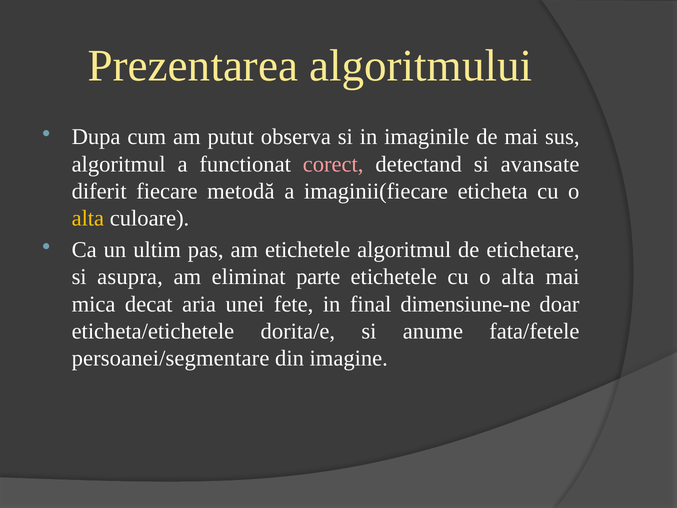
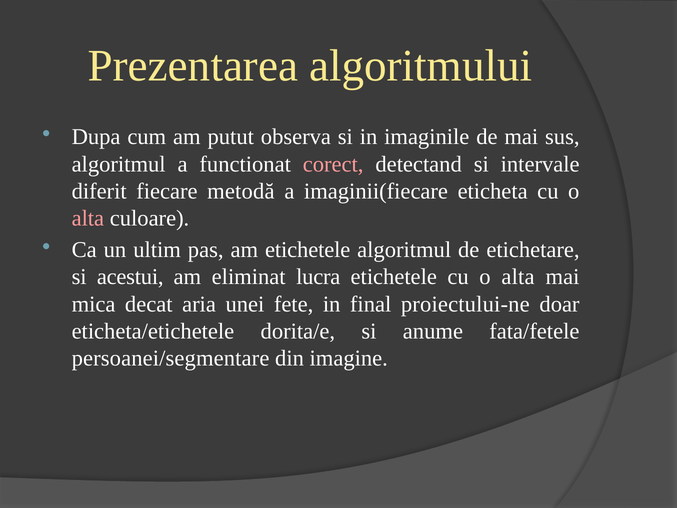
avansate: avansate -> intervale (540, 164)
alta colour: yellow -> pink (88, 218)
asupra: asupra -> acestui (130, 277)
parte: parte -> lucra (318, 277)
dimensiune-ne: dimensiune-ne -> proiectului-ne (465, 304)
